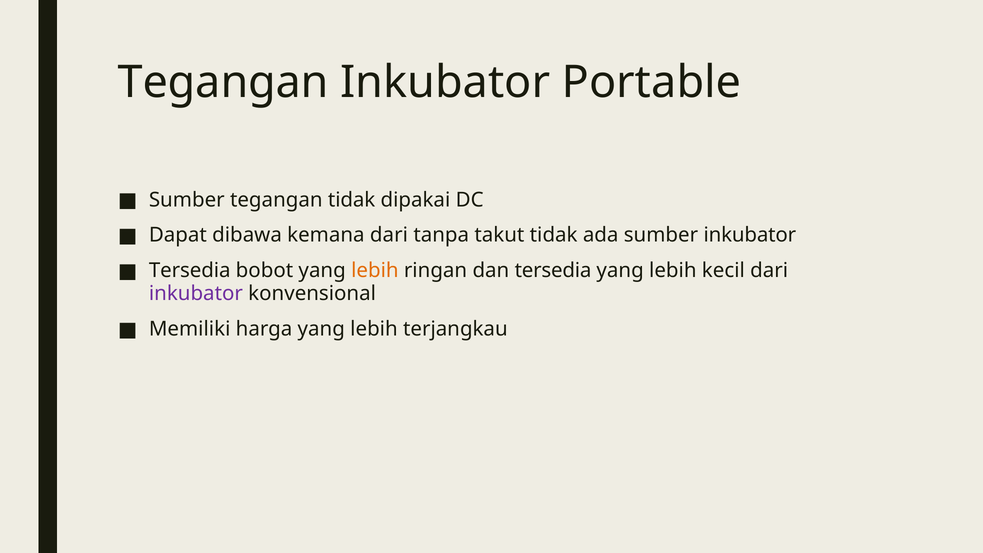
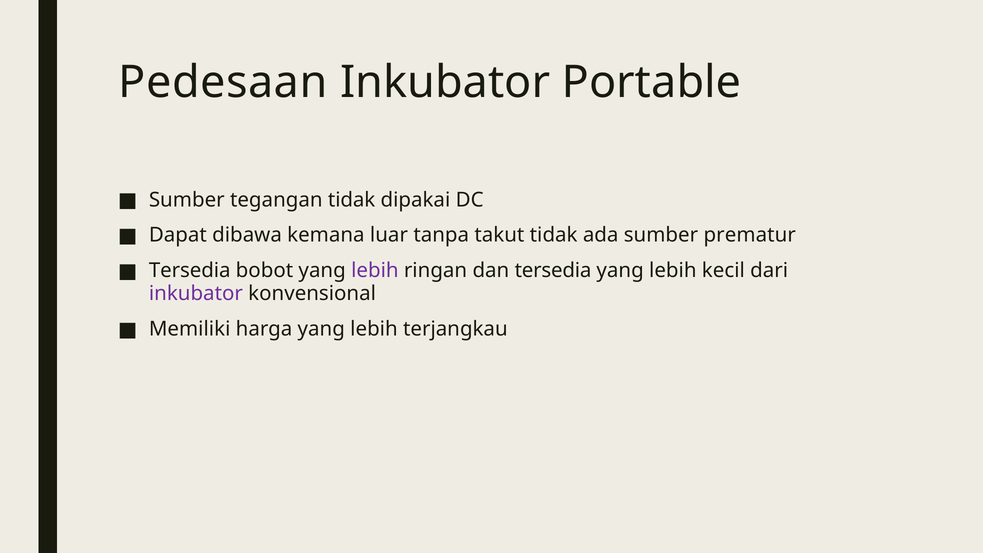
Tegangan: Tegangan -> Pedesaan (223, 83)
kemana dari: dari -> luar (389, 235)
sumber inkubator: inkubator -> prematur (750, 235)
lebih colour: orange -> purple (375, 271)
